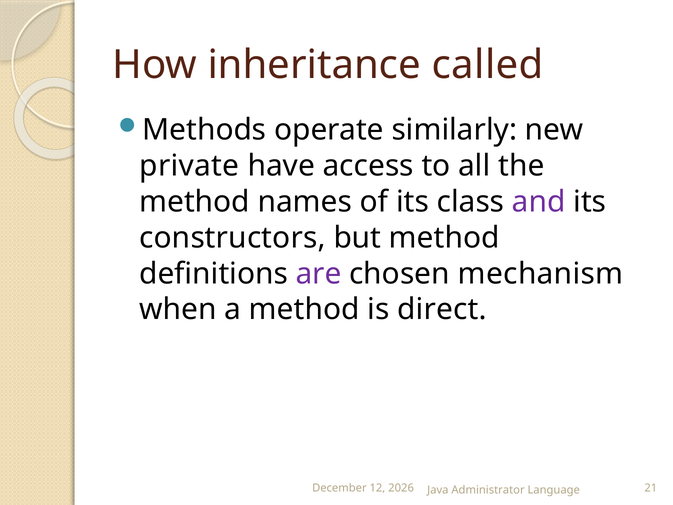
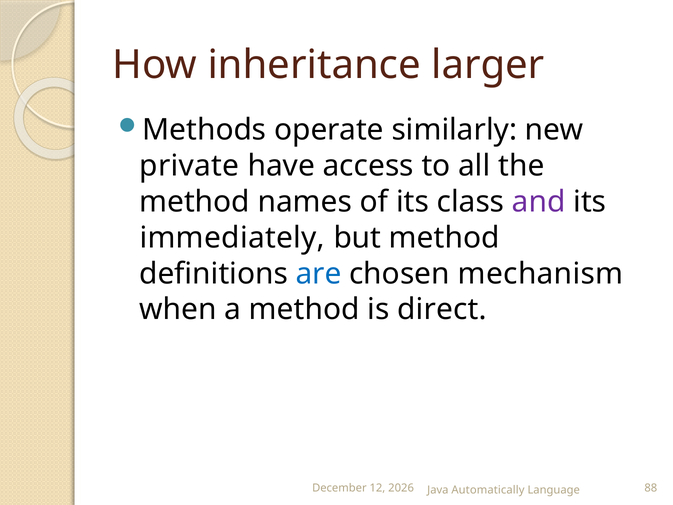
called: called -> larger (488, 65)
constructors: constructors -> immediately (232, 238)
are colour: purple -> blue (319, 274)
21: 21 -> 88 (651, 488)
Administrator: Administrator -> Automatically (488, 490)
